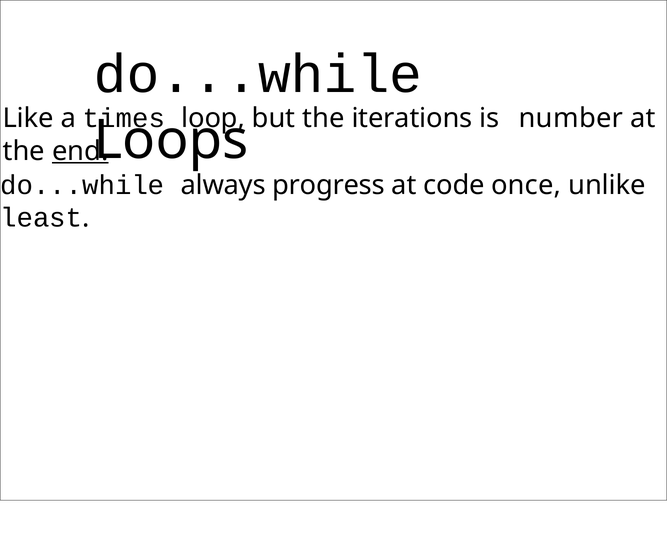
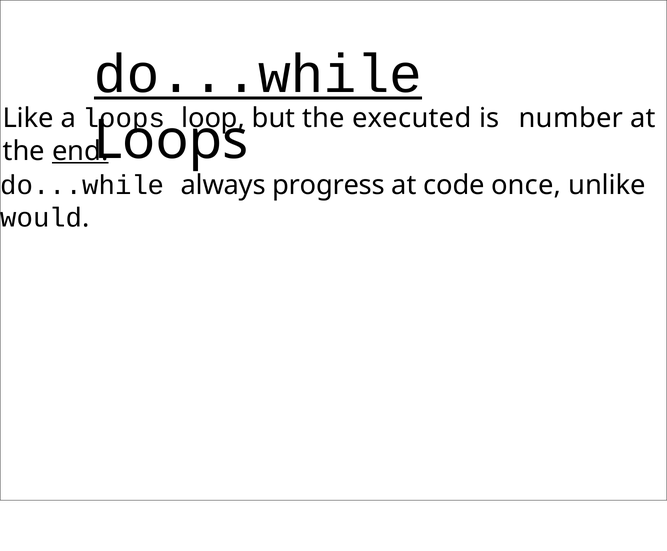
do...while underline: none -> present (258, 74)
a times: times -> loops (124, 118)
iterations: iterations -> executed (412, 118)
least: least -> would (41, 218)
